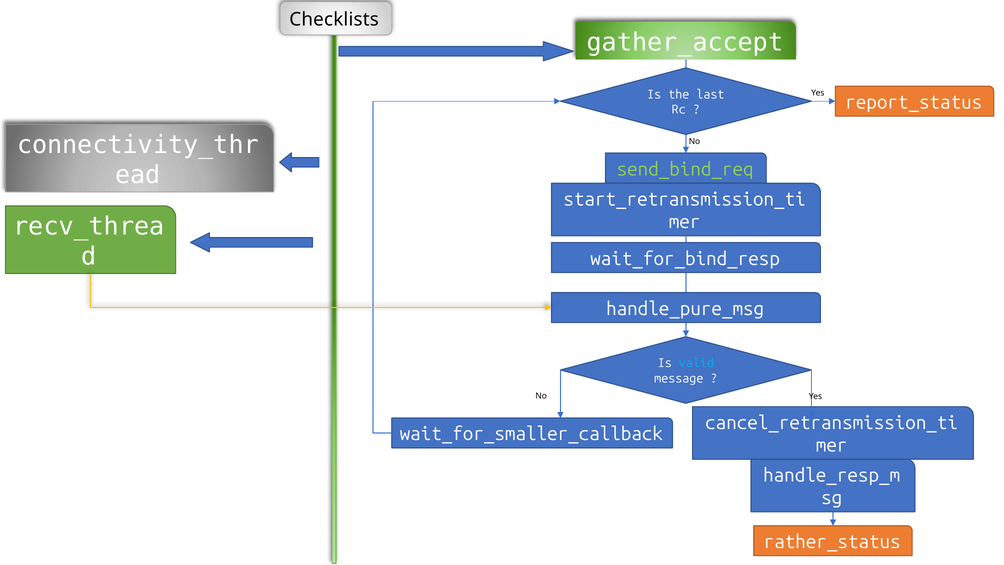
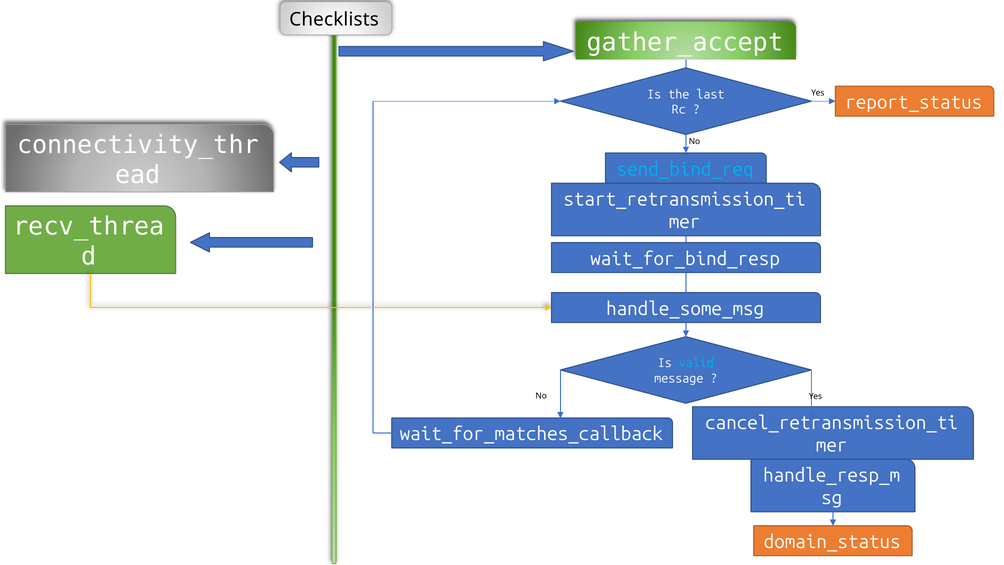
send_bind_req colour: light green -> light blue (685, 169)
handle_pure_msg: handle_pure_msg -> handle_some_msg (685, 309)
wait_for_smaller_callback: wait_for_smaller_callback -> wait_for_matches_callback (531, 434)
rather_status: rather_status -> domain_status (832, 542)
